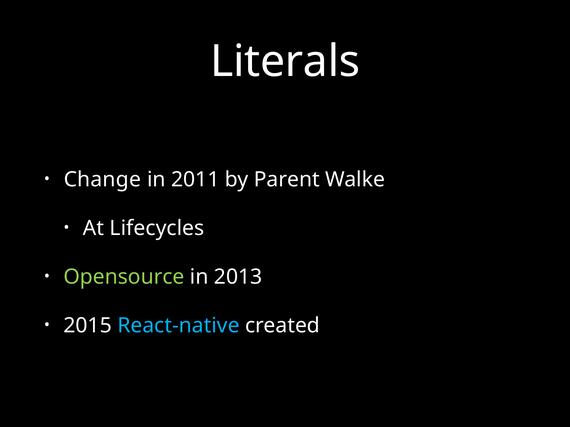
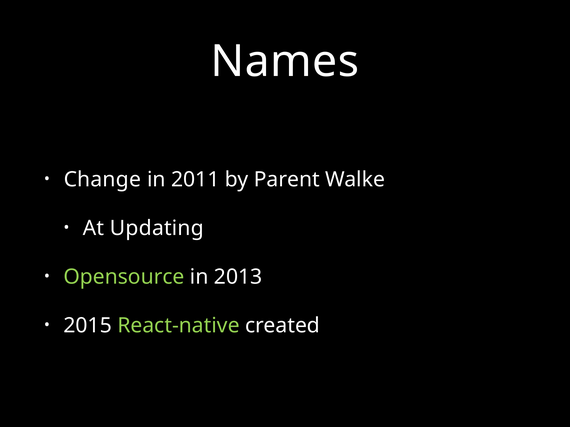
Literals: Literals -> Names (285, 62)
Lifecycles: Lifecycles -> Updating (157, 228)
React-native colour: light blue -> light green (178, 326)
